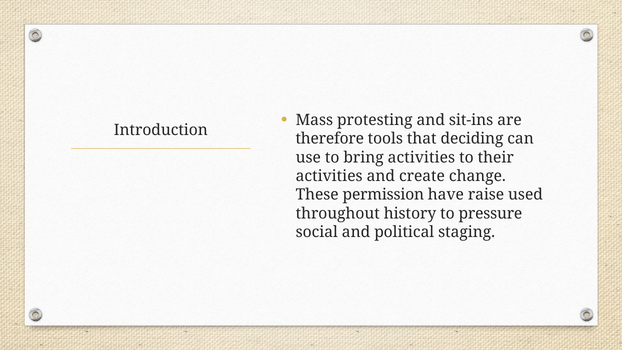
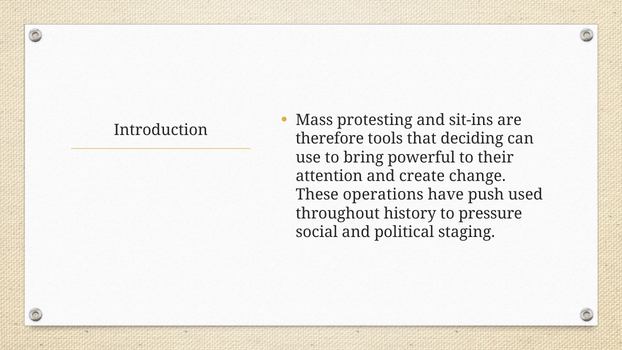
bring activities: activities -> powerful (421, 157)
activities: activities -> attention (329, 176)
permission: permission -> operations (383, 195)
raise: raise -> push (486, 195)
